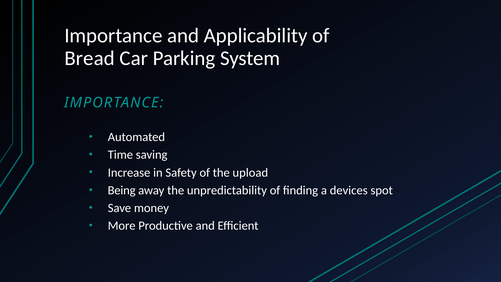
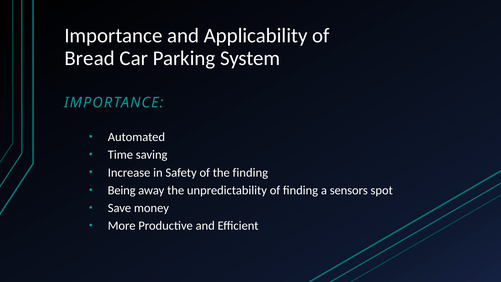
the upload: upload -> finding (250, 172)
devices: devices -> sensors (349, 190)
